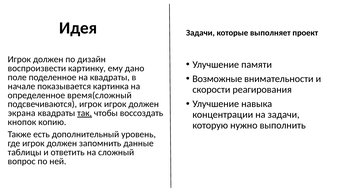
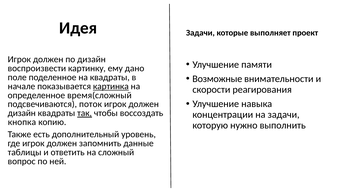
картинка underline: none -> present (111, 86)
подсвечиваются игрок: игрок -> поток (91, 104)
экрана: экрана -> дизайн (22, 113)
кнопок: кнопок -> кнопка (22, 122)
